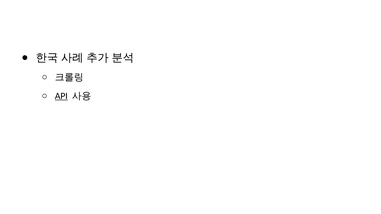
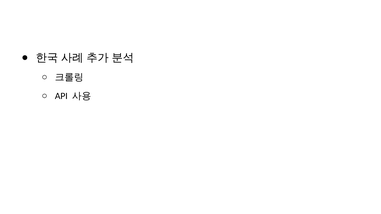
API underline: present -> none (61, 96)
